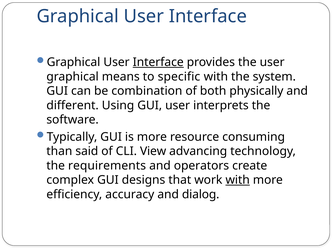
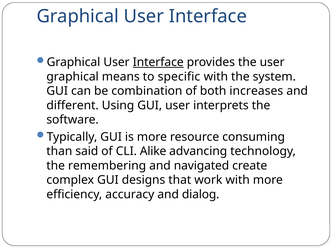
physically: physically -> increases (256, 91)
View: View -> Alike (153, 151)
requirements: requirements -> remembering (107, 166)
operators: operators -> navigated (201, 166)
with underline: present -> none (238, 180)
